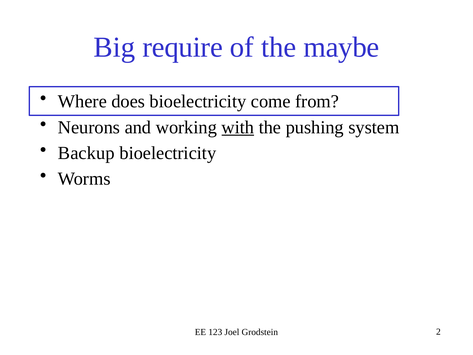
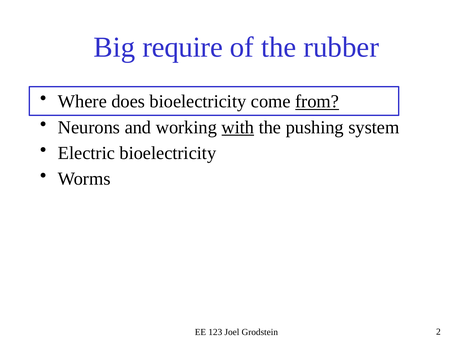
maybe: maybe -> rubber (341, 47)
from underline: none -> present (317, 101)
Backup: Backup -> Electric (86, 153)
